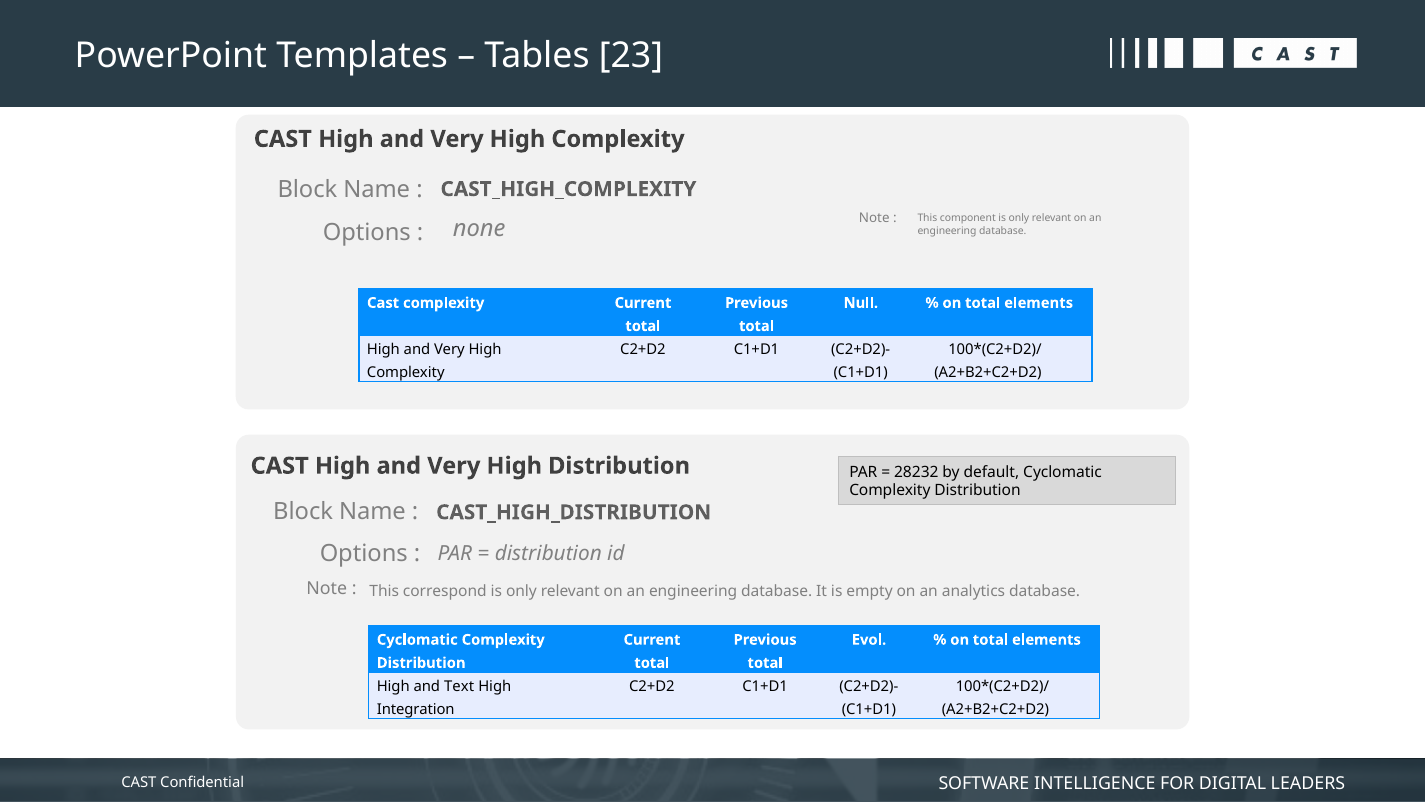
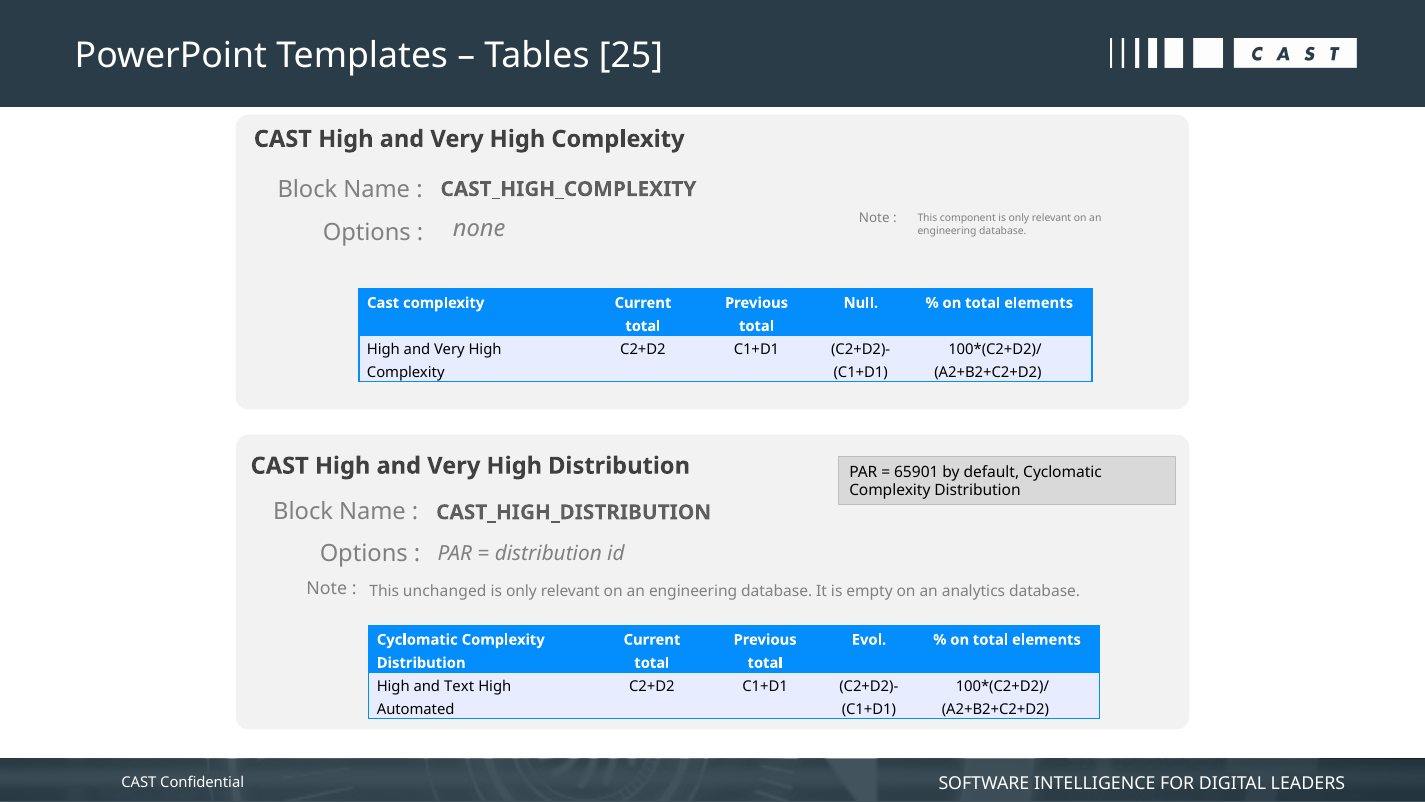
23: 23 -> 25 (631, 56)
28232: 28232 -> 65901 (916, 472)
correspond: correspond -> unchanged (445, 591)
Integration: Integration -> Automated (416, 709)
